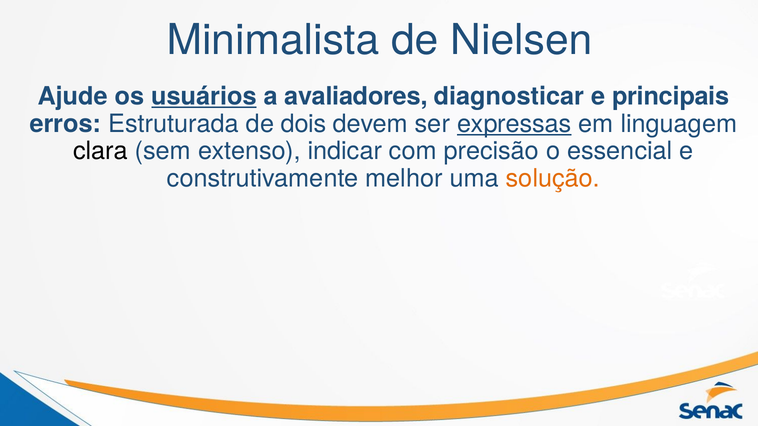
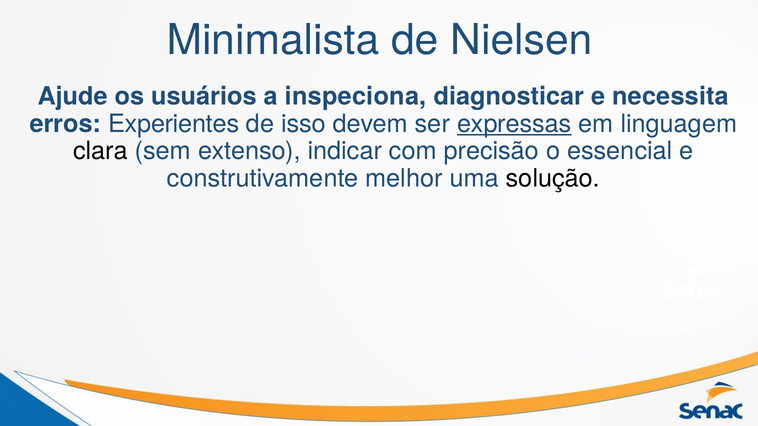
usuários underline: present -> none (204, 97)
avaliadores: avaliadores -> inspeciona (356, 97)
principais: principais -> necessita (671, 97)
Estruturada: Estruturada -> Experientes (174, 124)
dois: dois -> isso (303, 124)
solução colour: orange -> black (553, 179)
